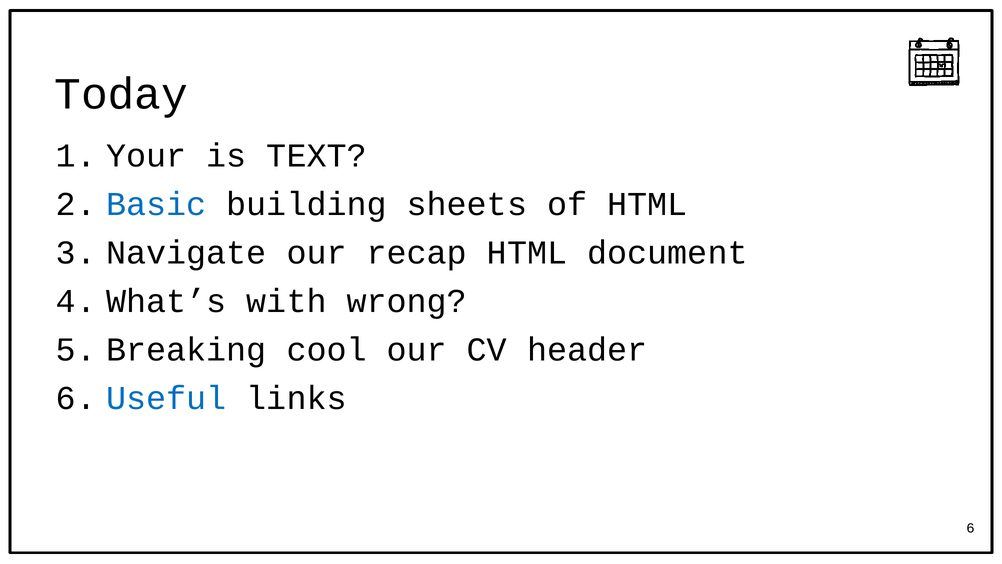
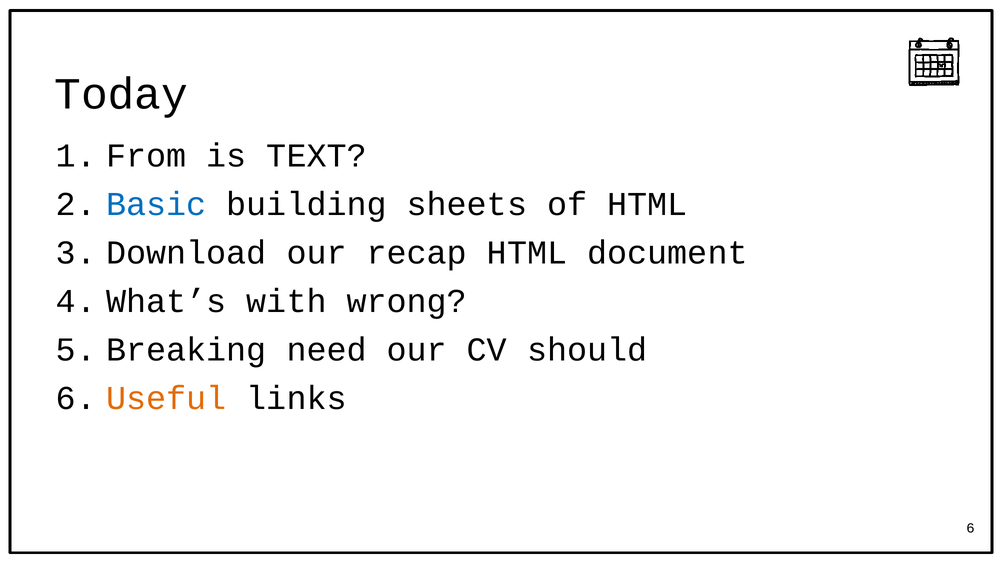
Your: Your -> From (146, 156)
Navigate: Navigate -> Download (186, 253)
cool: cool -> need (327, 349)
header: header -> should (587, 349)
Useful colour: blue -> orange (166, 398)
